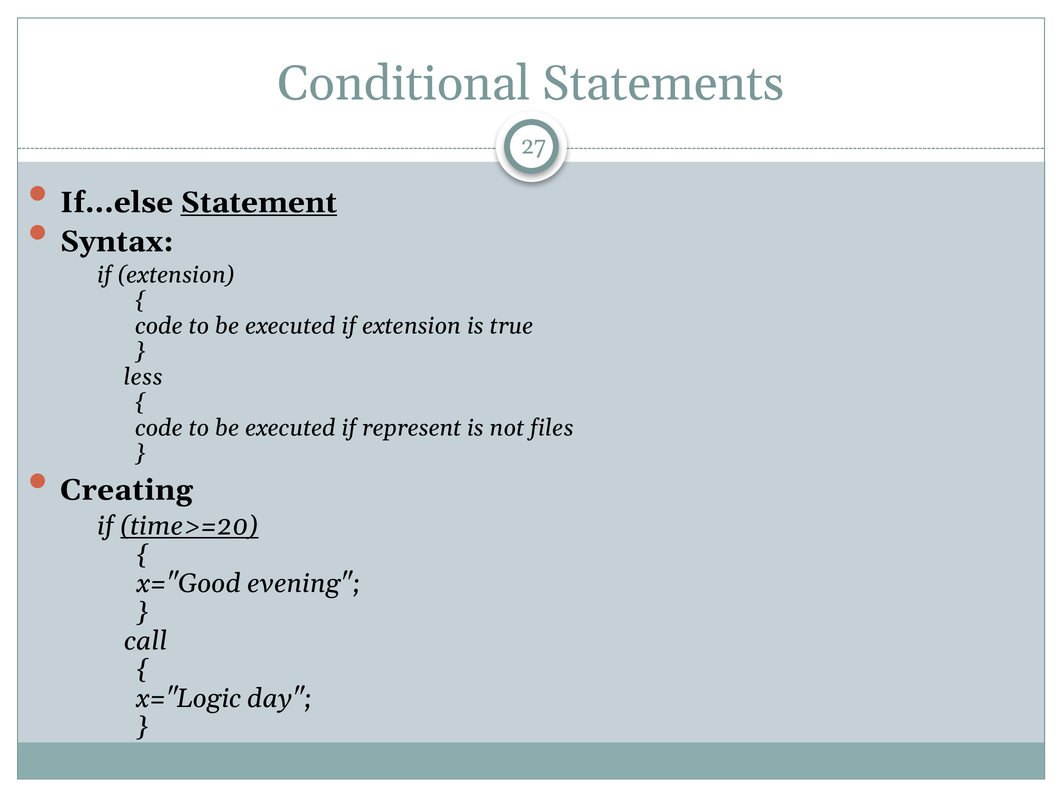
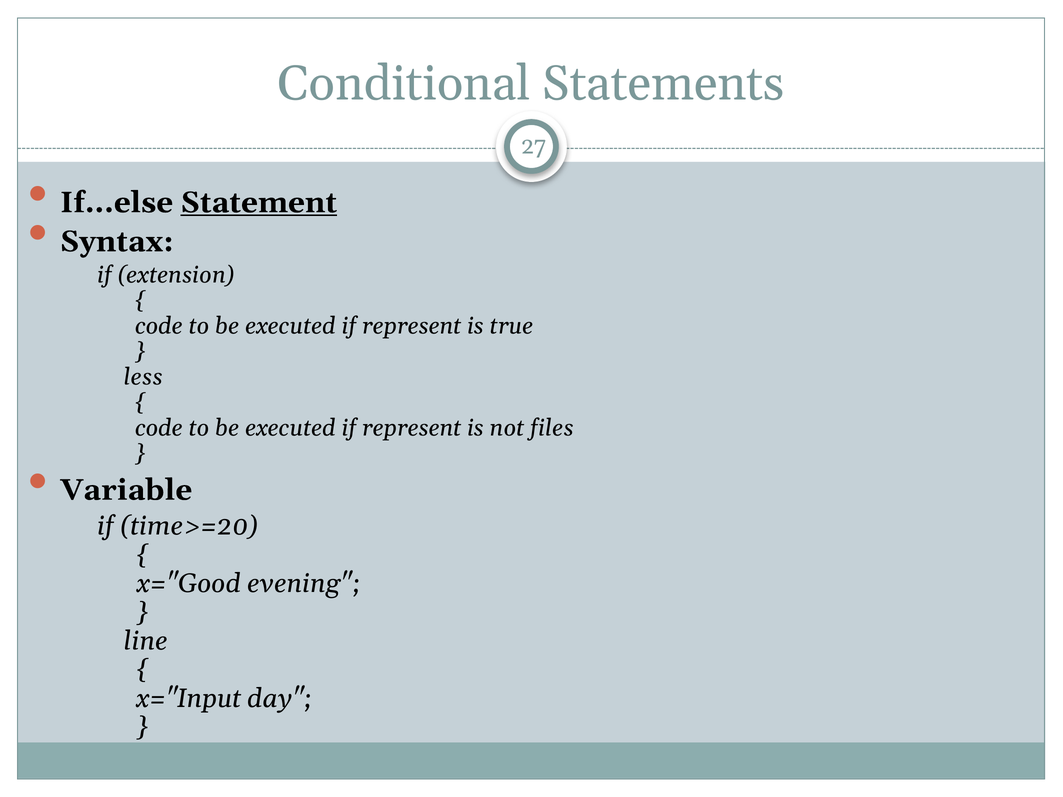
extension: extension -> represent (412, 326)
Creating: Creating -> Variable (126, 490)
time>=20 underline: present -> none (189, 526)
call: call -> line (146, 641)
x="Logic: x="Logic -> x="Input (189, 699)
